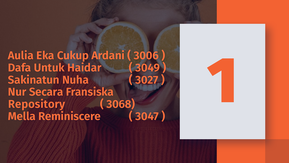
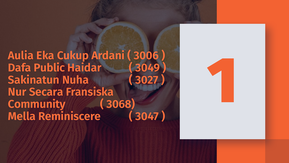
Untuk: Untuk -> Public (49, 68)
Repository: Repository -> Community (37, 104)
